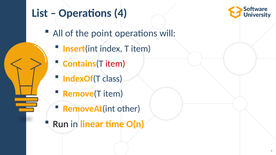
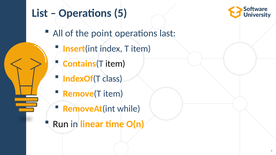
4: 4 -> 5 (121, 13)
will: will -> last (168, 33)
item colour: red -> black (115, 64)
other: other -> while (129, 109)
